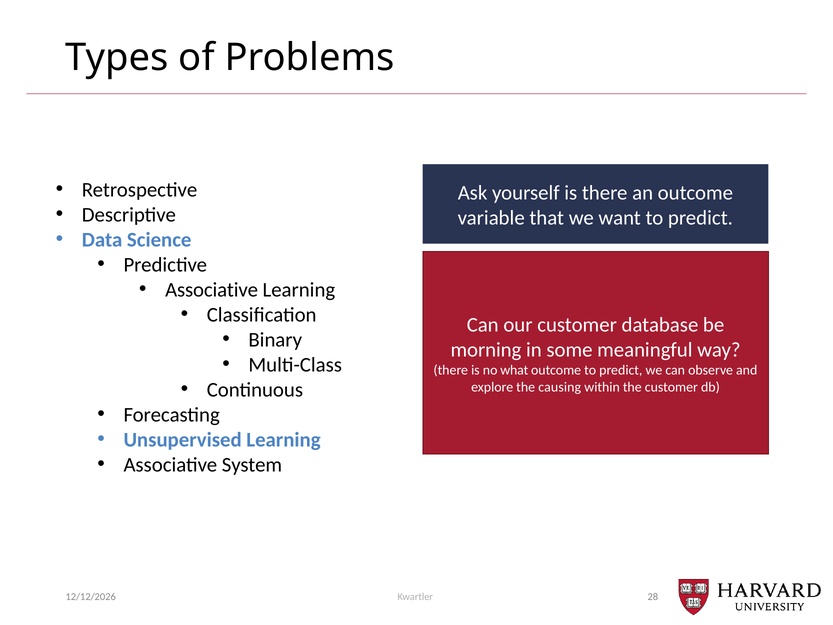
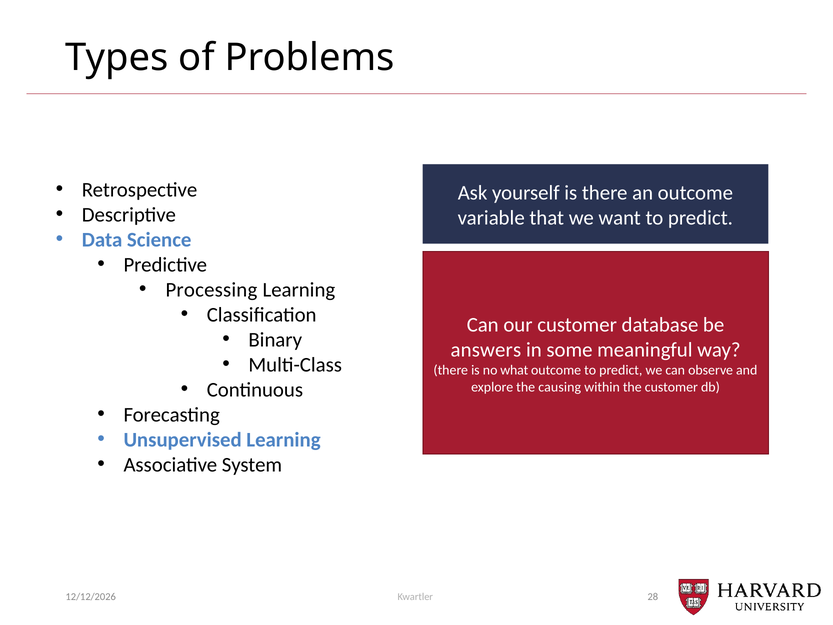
Associative: Associative -> Processing (211, 290)
morning: morning -> answers (486, 350)
